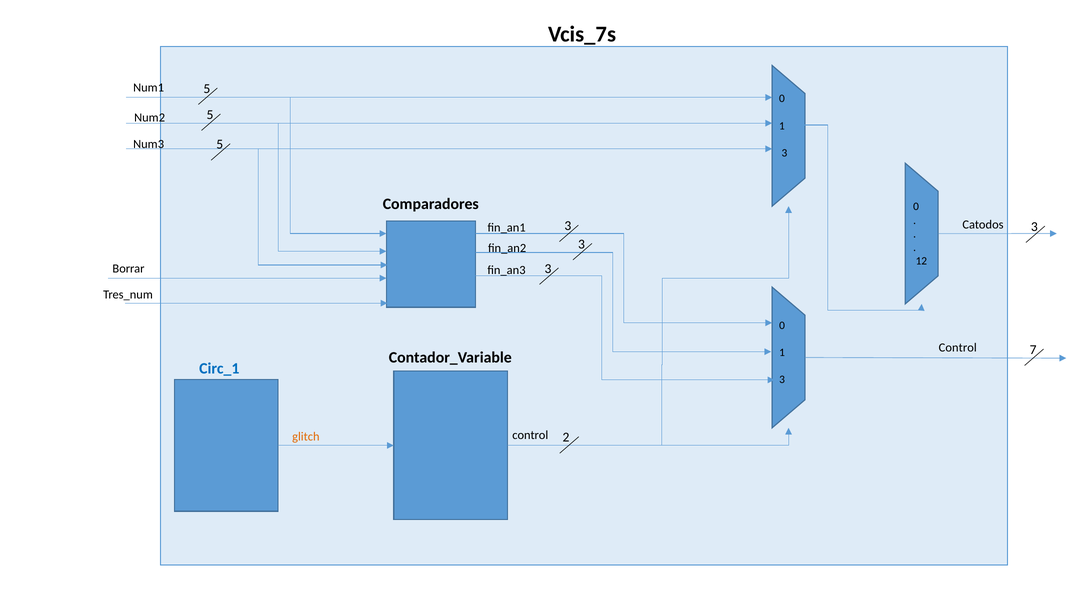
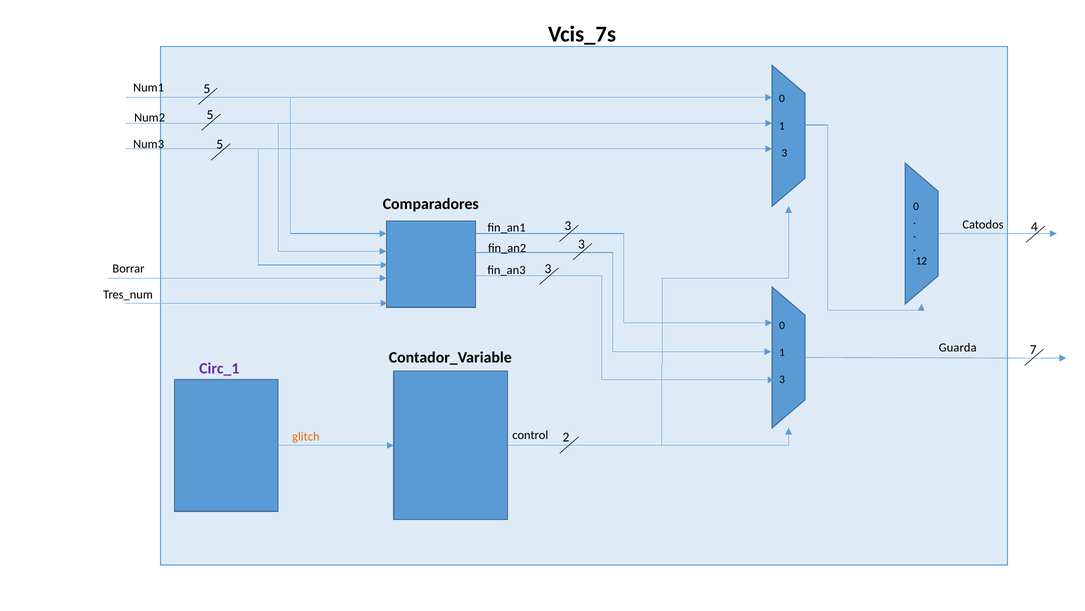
Catodos 3: 3 -> 4 (1034, 227)
Control: Control -> Guarda (958, 347)
Circ_1 colour: blue -> purple (219, 368)
